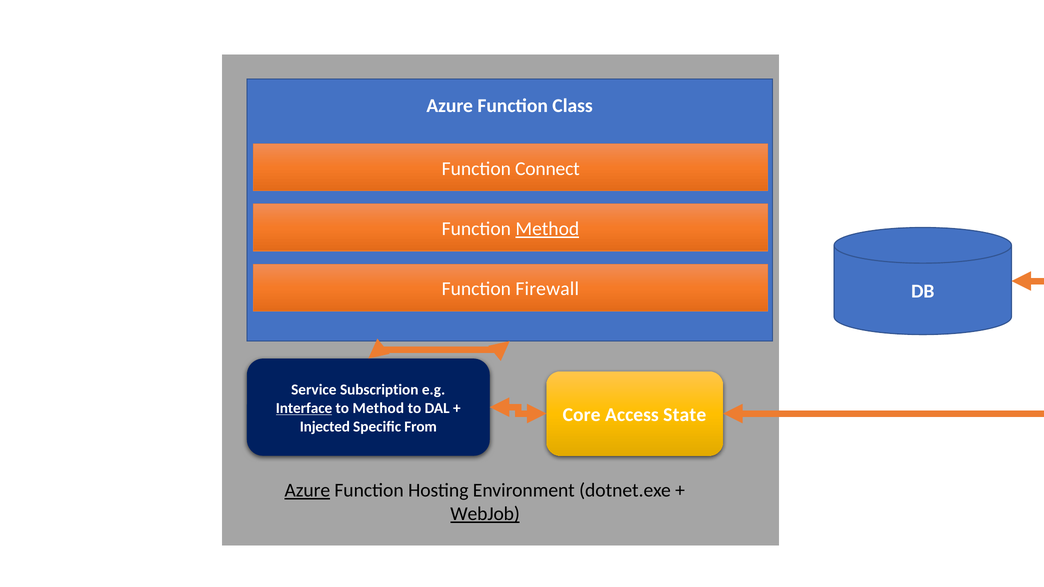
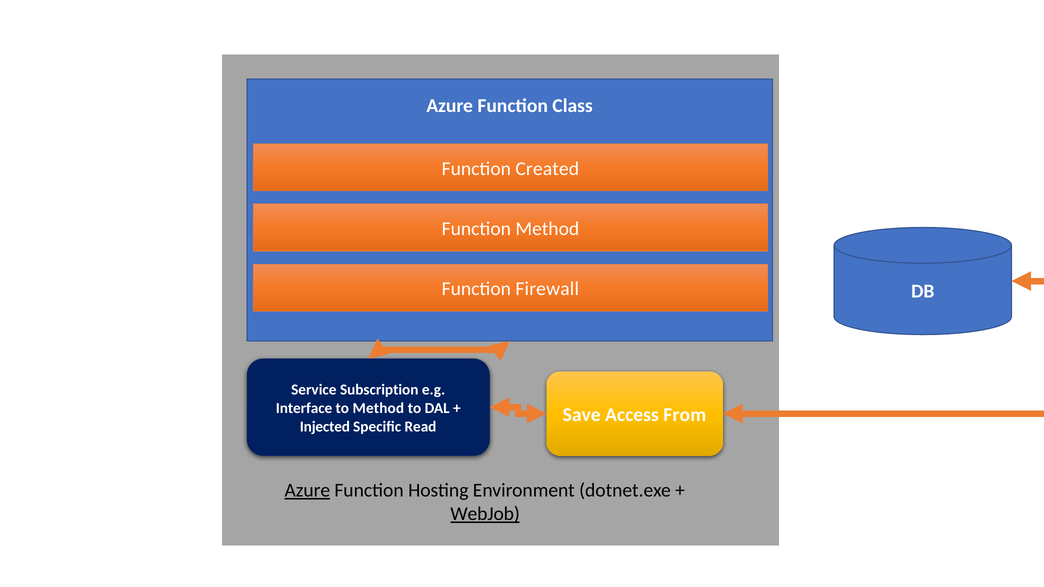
Connect: Connect -> Created (547, 169)
Method underline: present -> none (547, 229)
Interface underline: present -> none (304, 408)
Core: Core -> Save (582, 415)
State: State -> From (685, 415)
From: From -> Read (420, 427)
